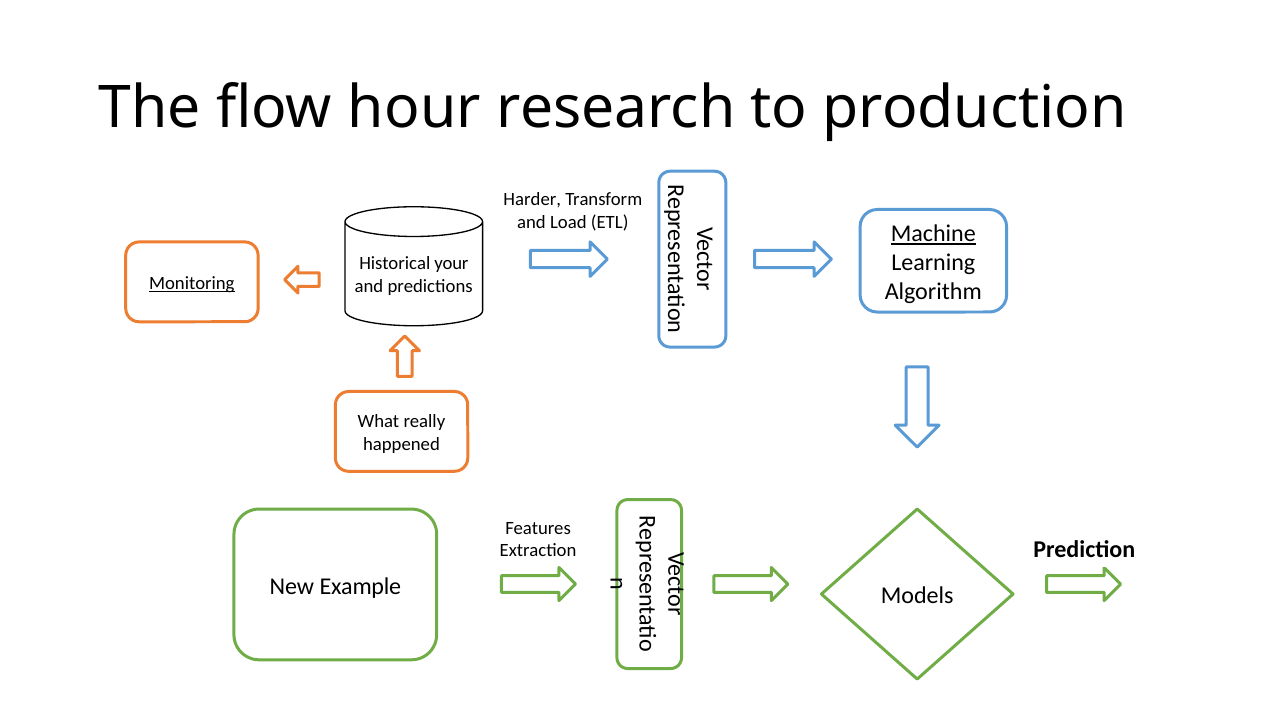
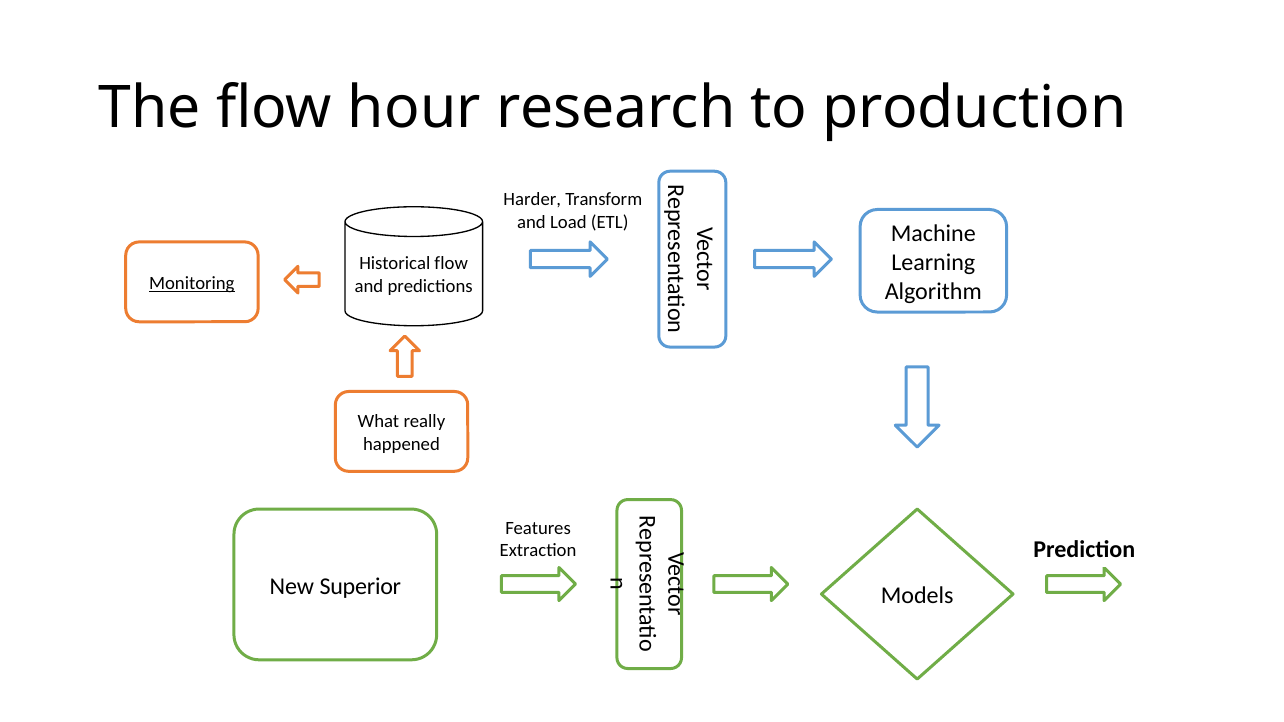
Machine underline: present -> none (933, 234)
Historical your: your -> flow (451, 264)
Example: Example -> Superior (360, 586)
